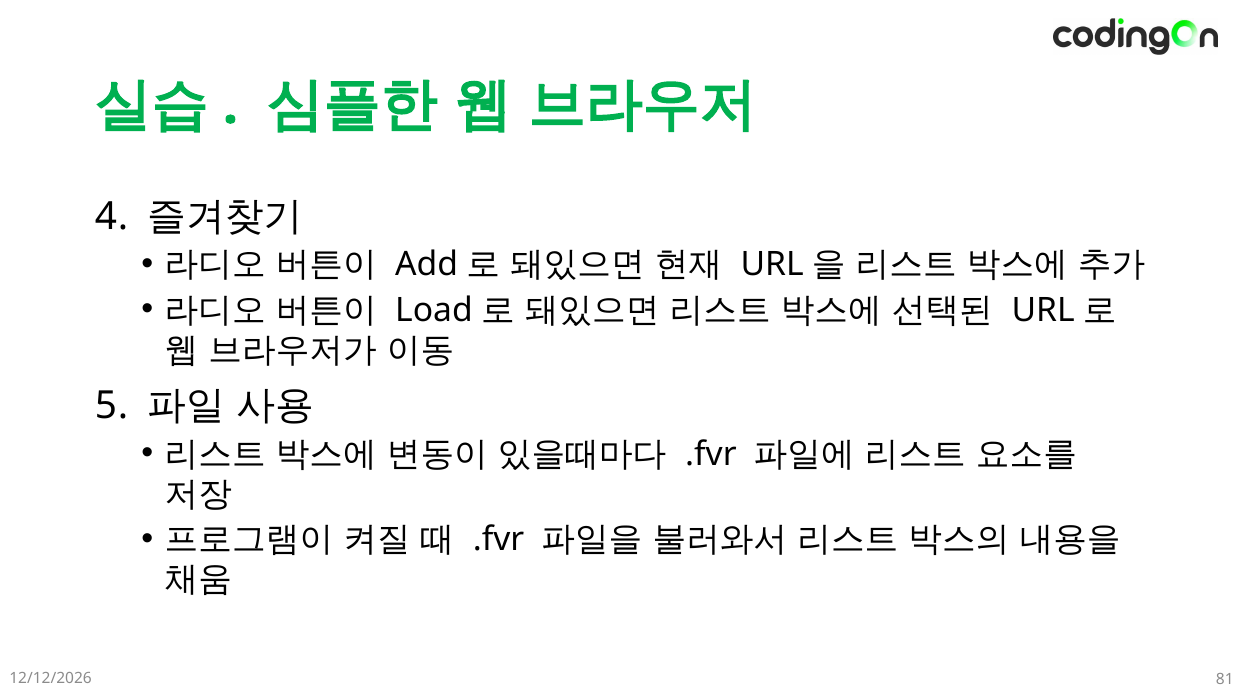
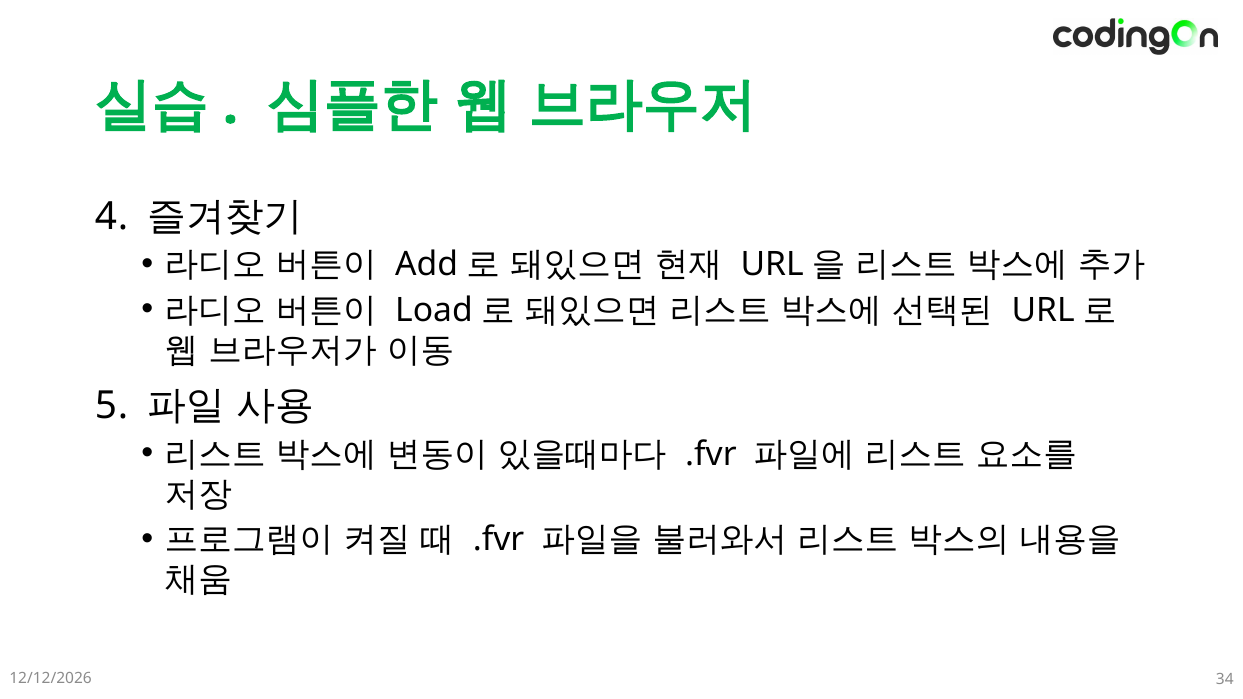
81: 81 -> 34 (1225, 679)
